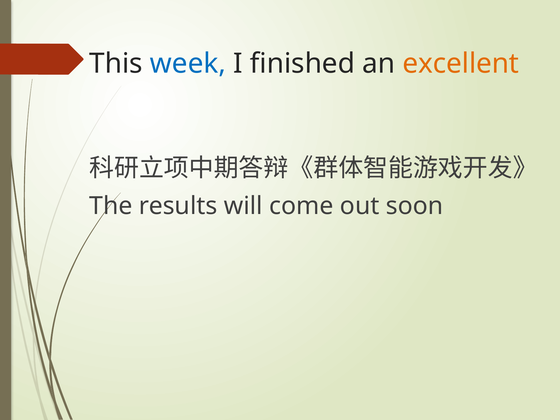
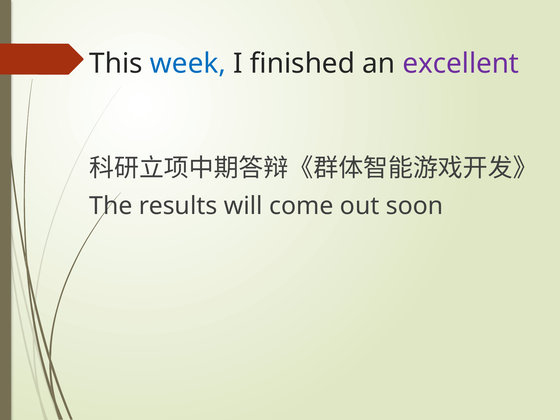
excellent colour: orange -> purple (461, 64)
